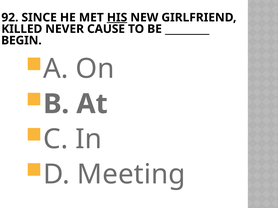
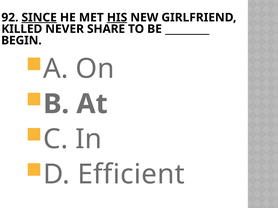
SINCE underline: none -> present (39, 18)
CAUSE: CAUSE -> SHARE (106, 29)
Meeting: Meeting -> Efficient (131, 175)
